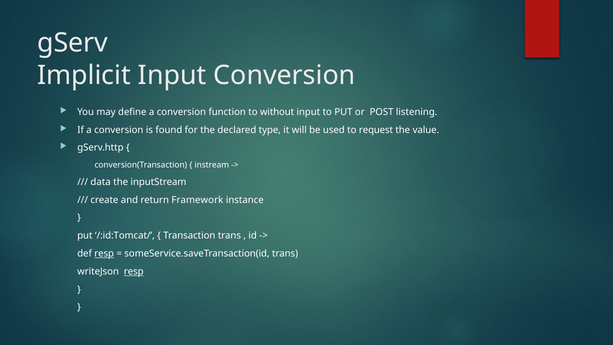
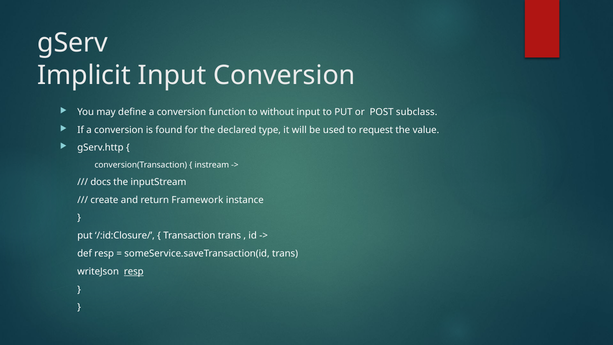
listening: listening -> subclass (417, 112)
data: data -> docs (101, 182)
/:id:Tomcat/: /:id:Tomcat/ -> /:id:Closure/ (125, 236)
resp underline: present -> none (104, 253)
